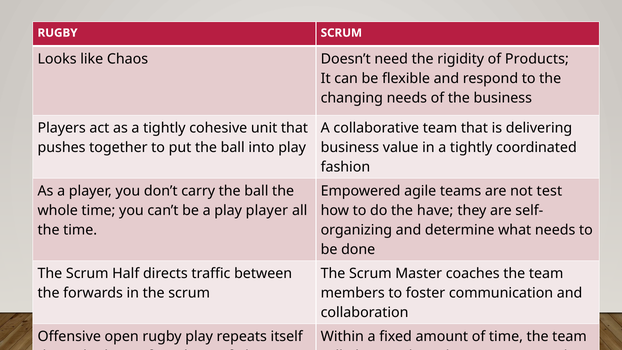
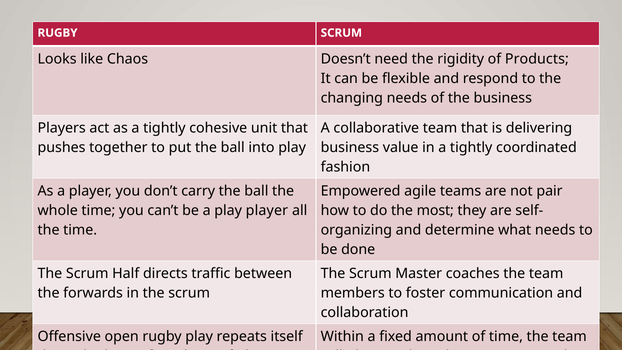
test: test -> pair (550, 191)
have: have -> most (435, 211)
